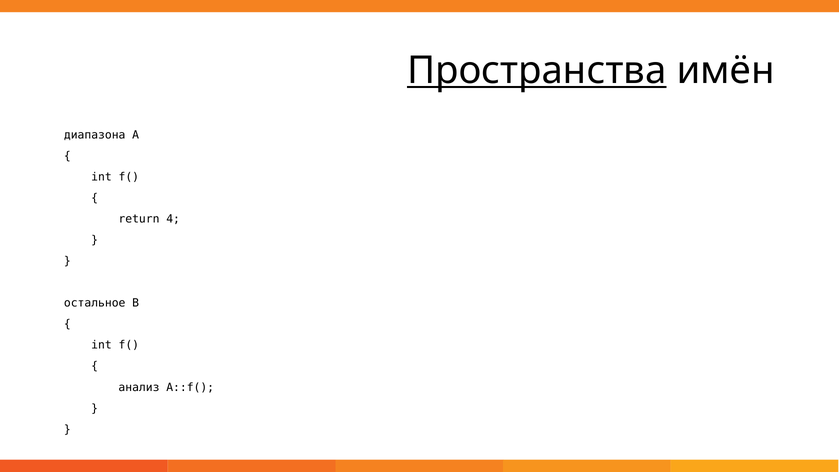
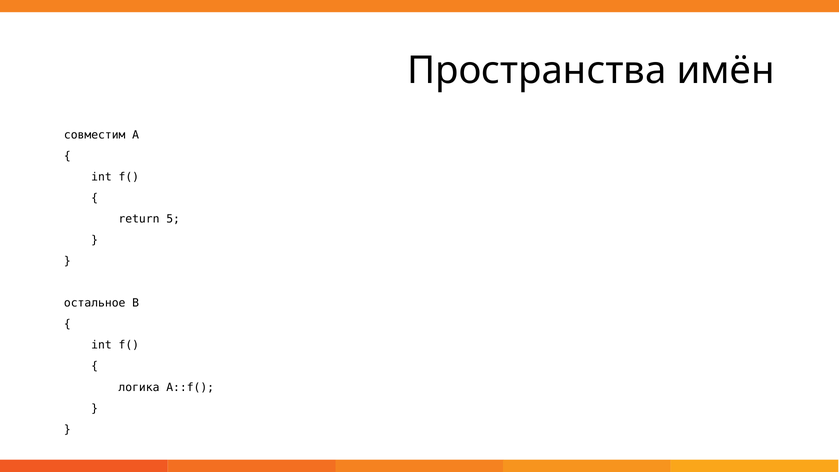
Пространства underline: present -> none (537, 70)
диапазона: диапазона -> совместим (95, 135)
4: 4 -> 5 (173, 219)
анализ: анализ -> логика (139, 387)
